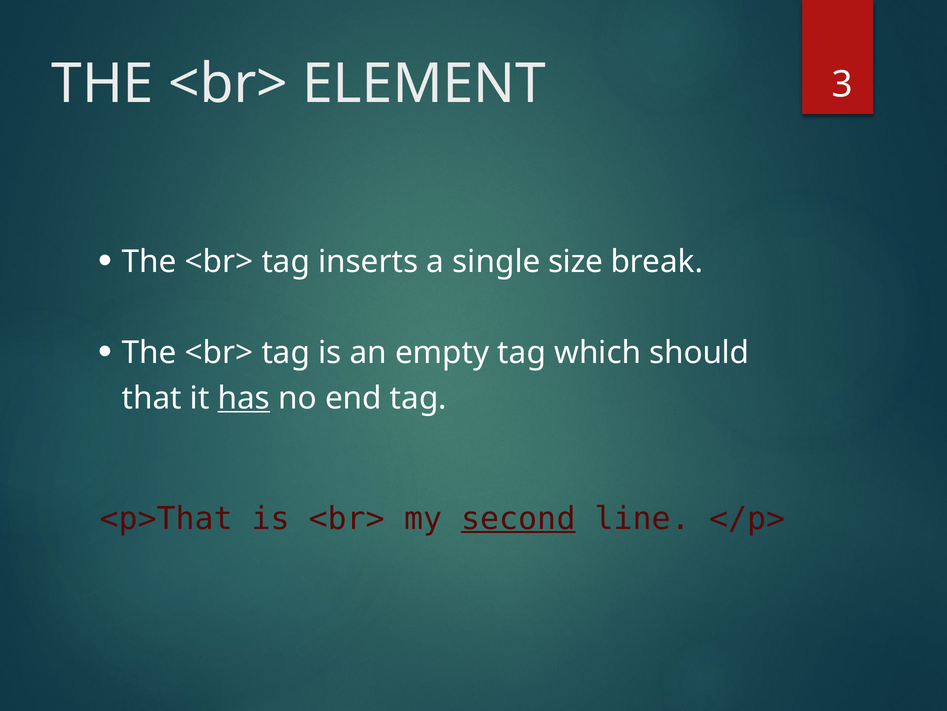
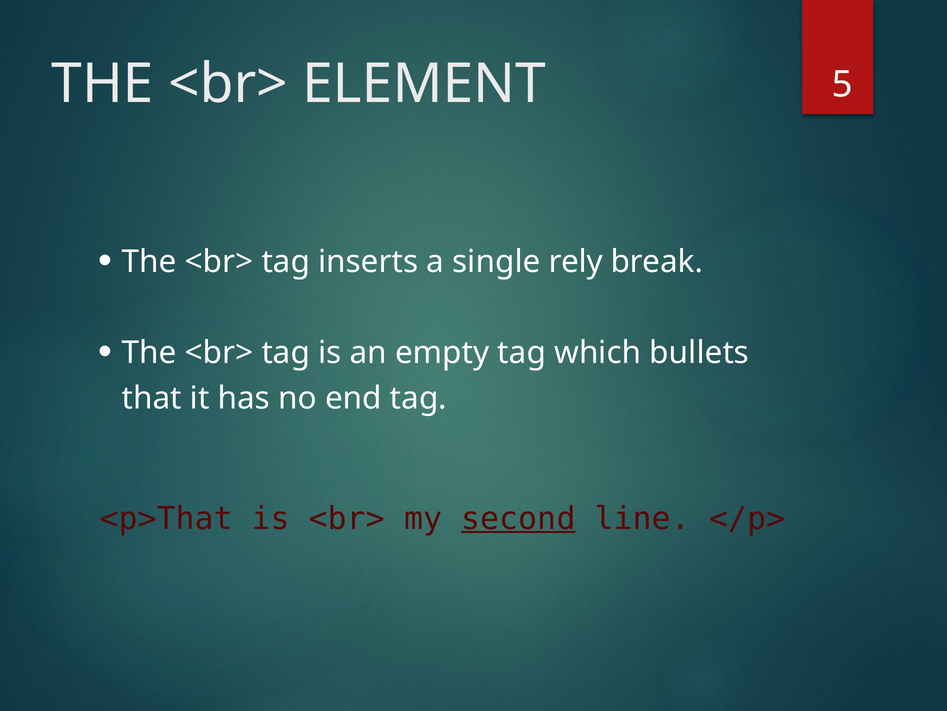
3: 3 -> 5 (842, 85)
size: size -> rely (576, 261)
should: should -> bullets (699, 352)
has underline: present -> none (244, 398)
